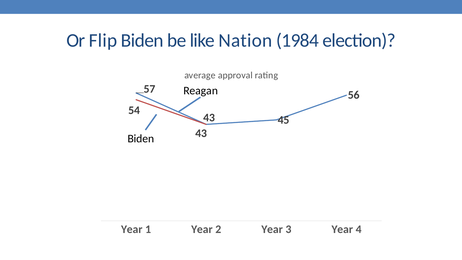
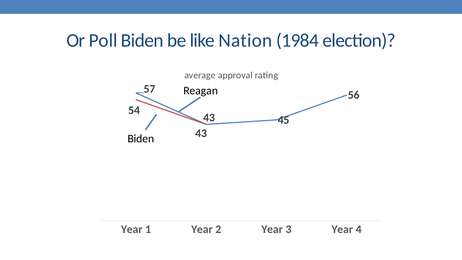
Flip: Flip -> Poll (103, 40)
